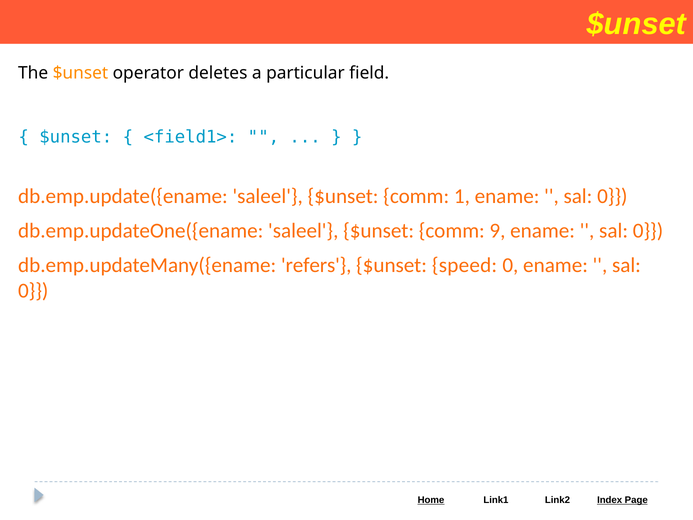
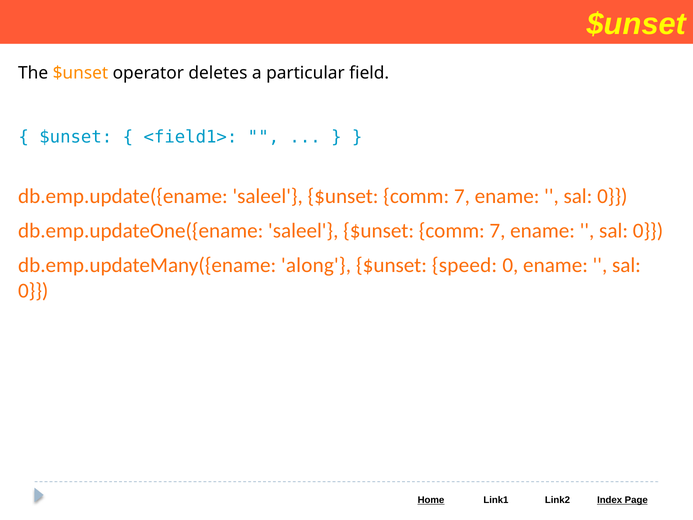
1: 1 -> 7 (462, 196)
9: 9 -> 7 (497, 231)
refers: refers -> along (316, 265)
